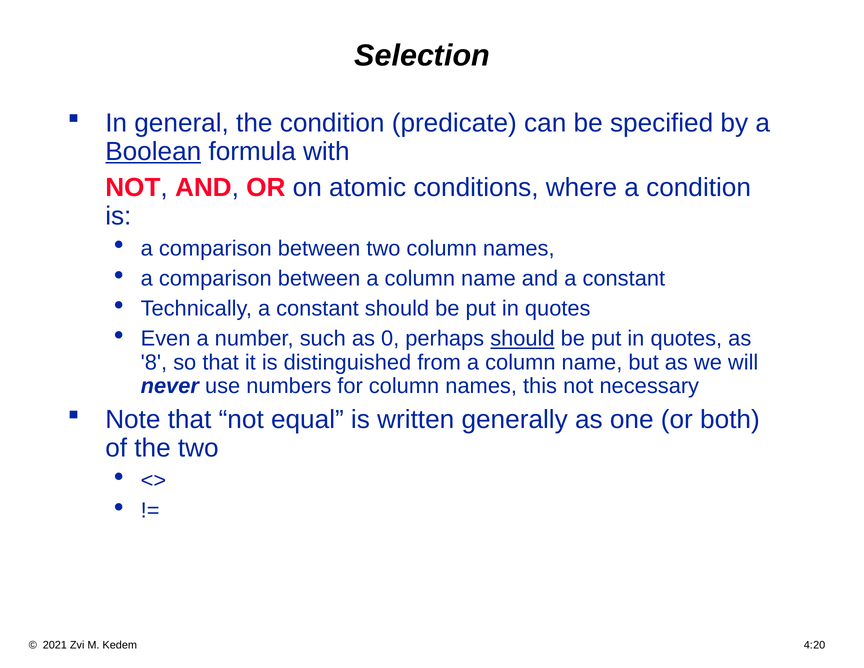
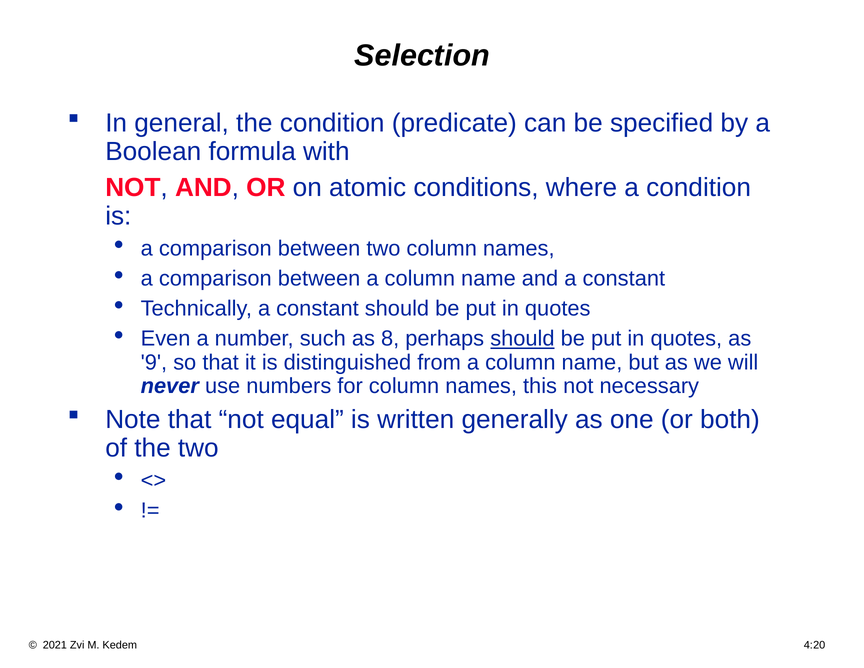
Boolean underline: present -> none (153, 151)
0: 0 -> 8 (390, 339)
8: 8 -> 9 (154, 362)
